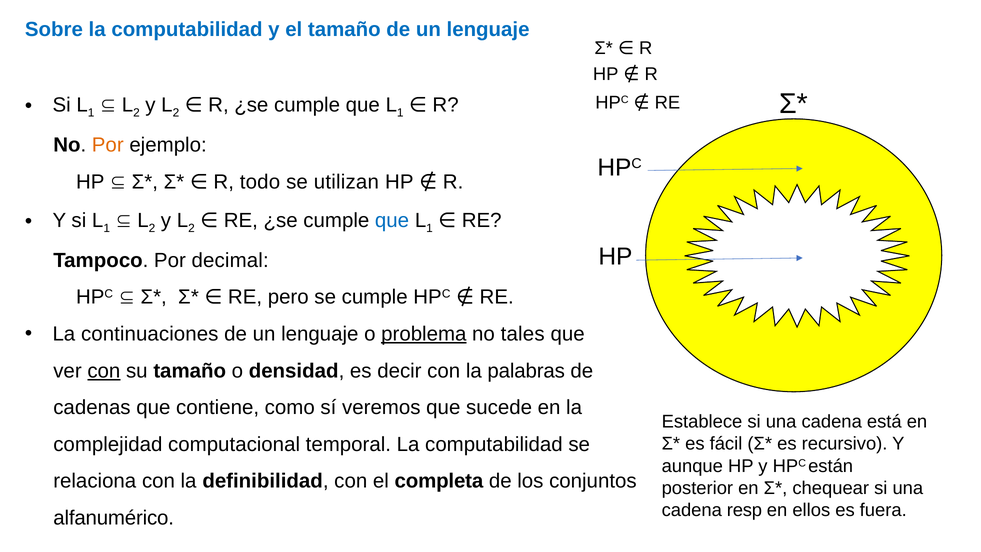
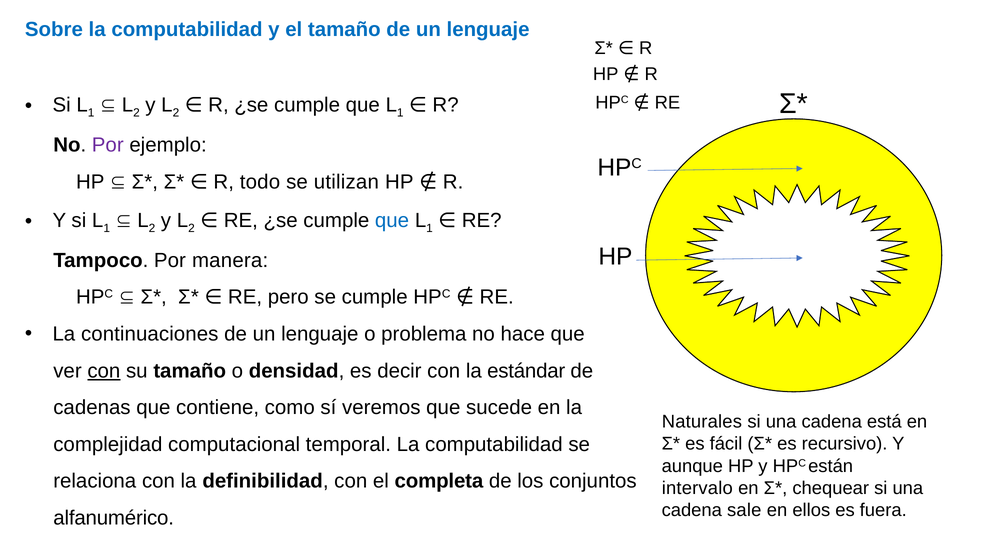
Por colour: orange -> purple (108, 145)
decimal: decimal -> manera (230, 260)
problema underline: present -> none (424, 334)
tales: tales -> hace (523, 334)
palabras: palabras -> estándar (526, 371)
Establece: Establece -> Naturales (702, 422)
posterior: posterior -> intervalo (697, 488)
resp: resp -> sale (744, 510)
